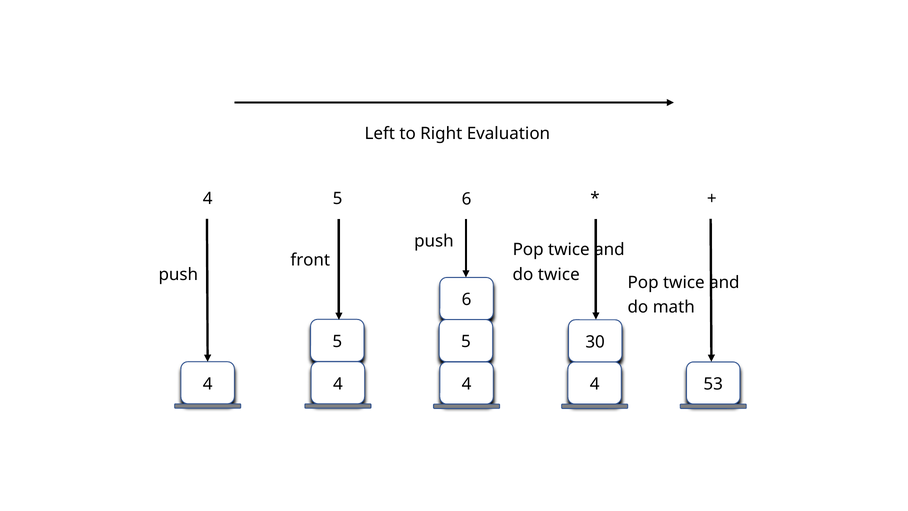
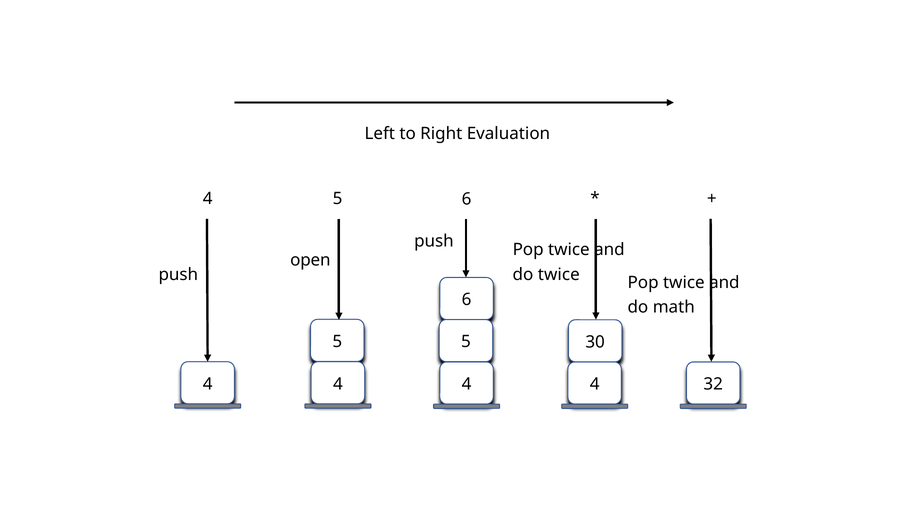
front: front -> open (310, 260)
53: 53 -> 32 (713, 384)
